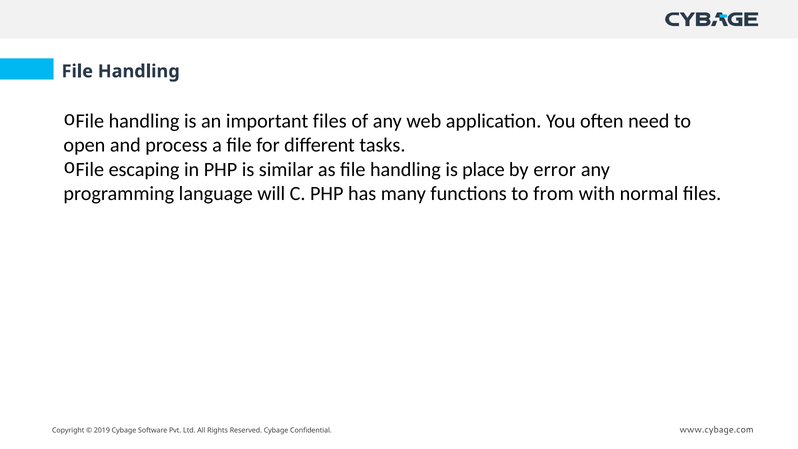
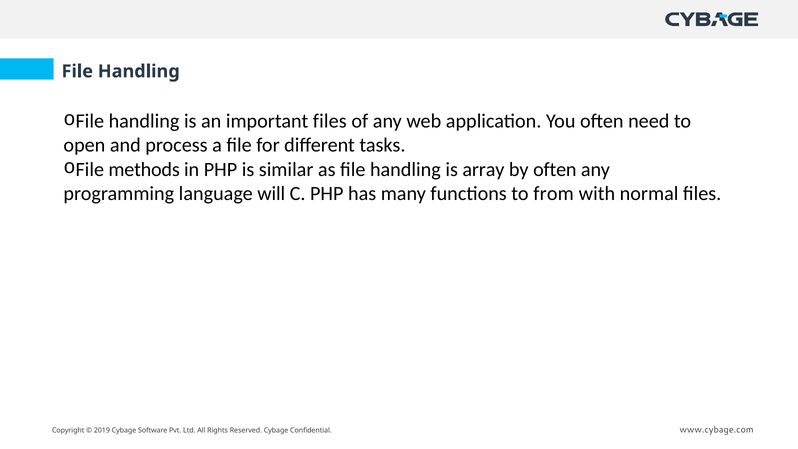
escaping: escaping -> methods (144, 170)
place: place -> array (483, 170)
by error: error -> often (555, 170)
